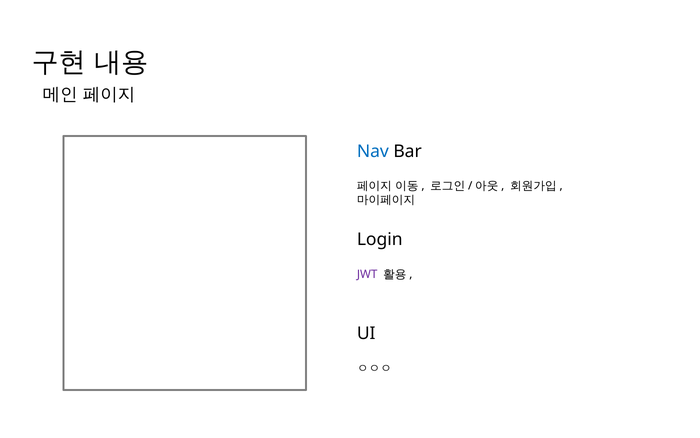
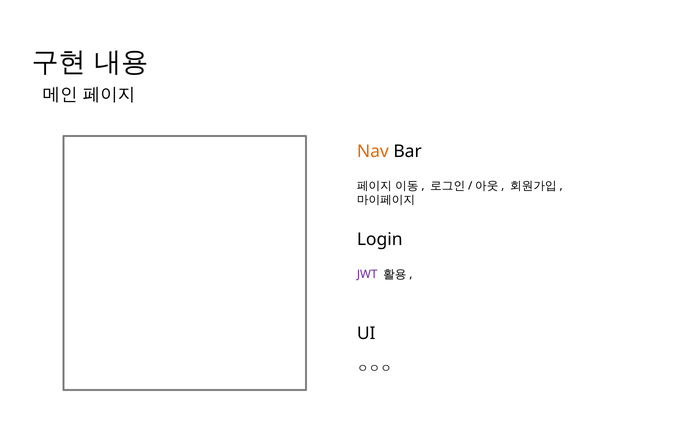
Nav colour: blue -> orange (373, 151)
